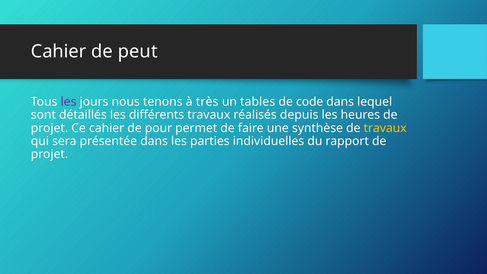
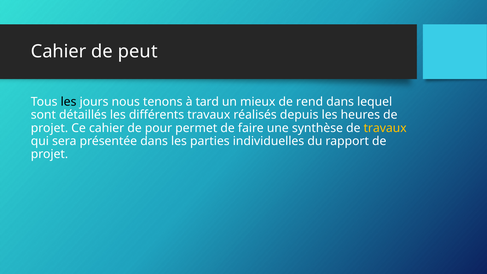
les colour: purple -> black (69, 102)
très: très -> tard (207, 102)
tables: tables -> mieux (258, 102)
code: code -> rend (310, 102)
